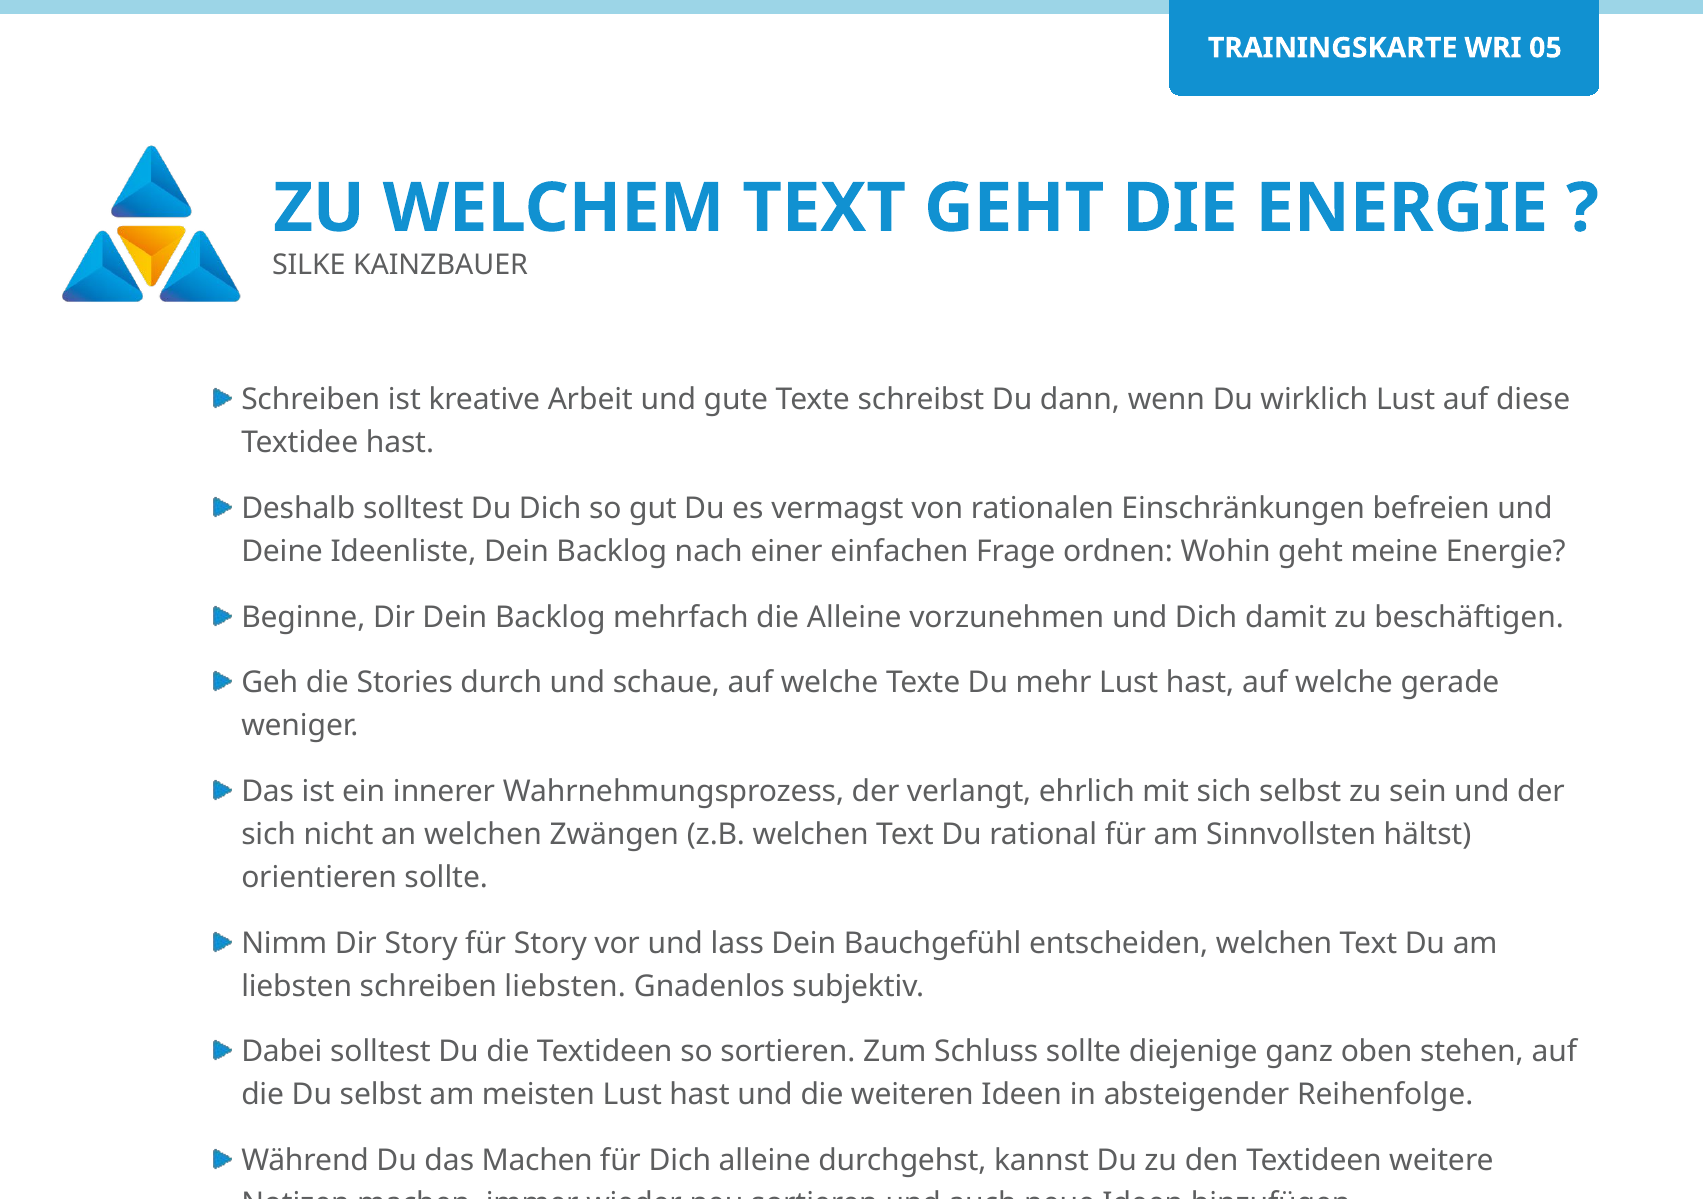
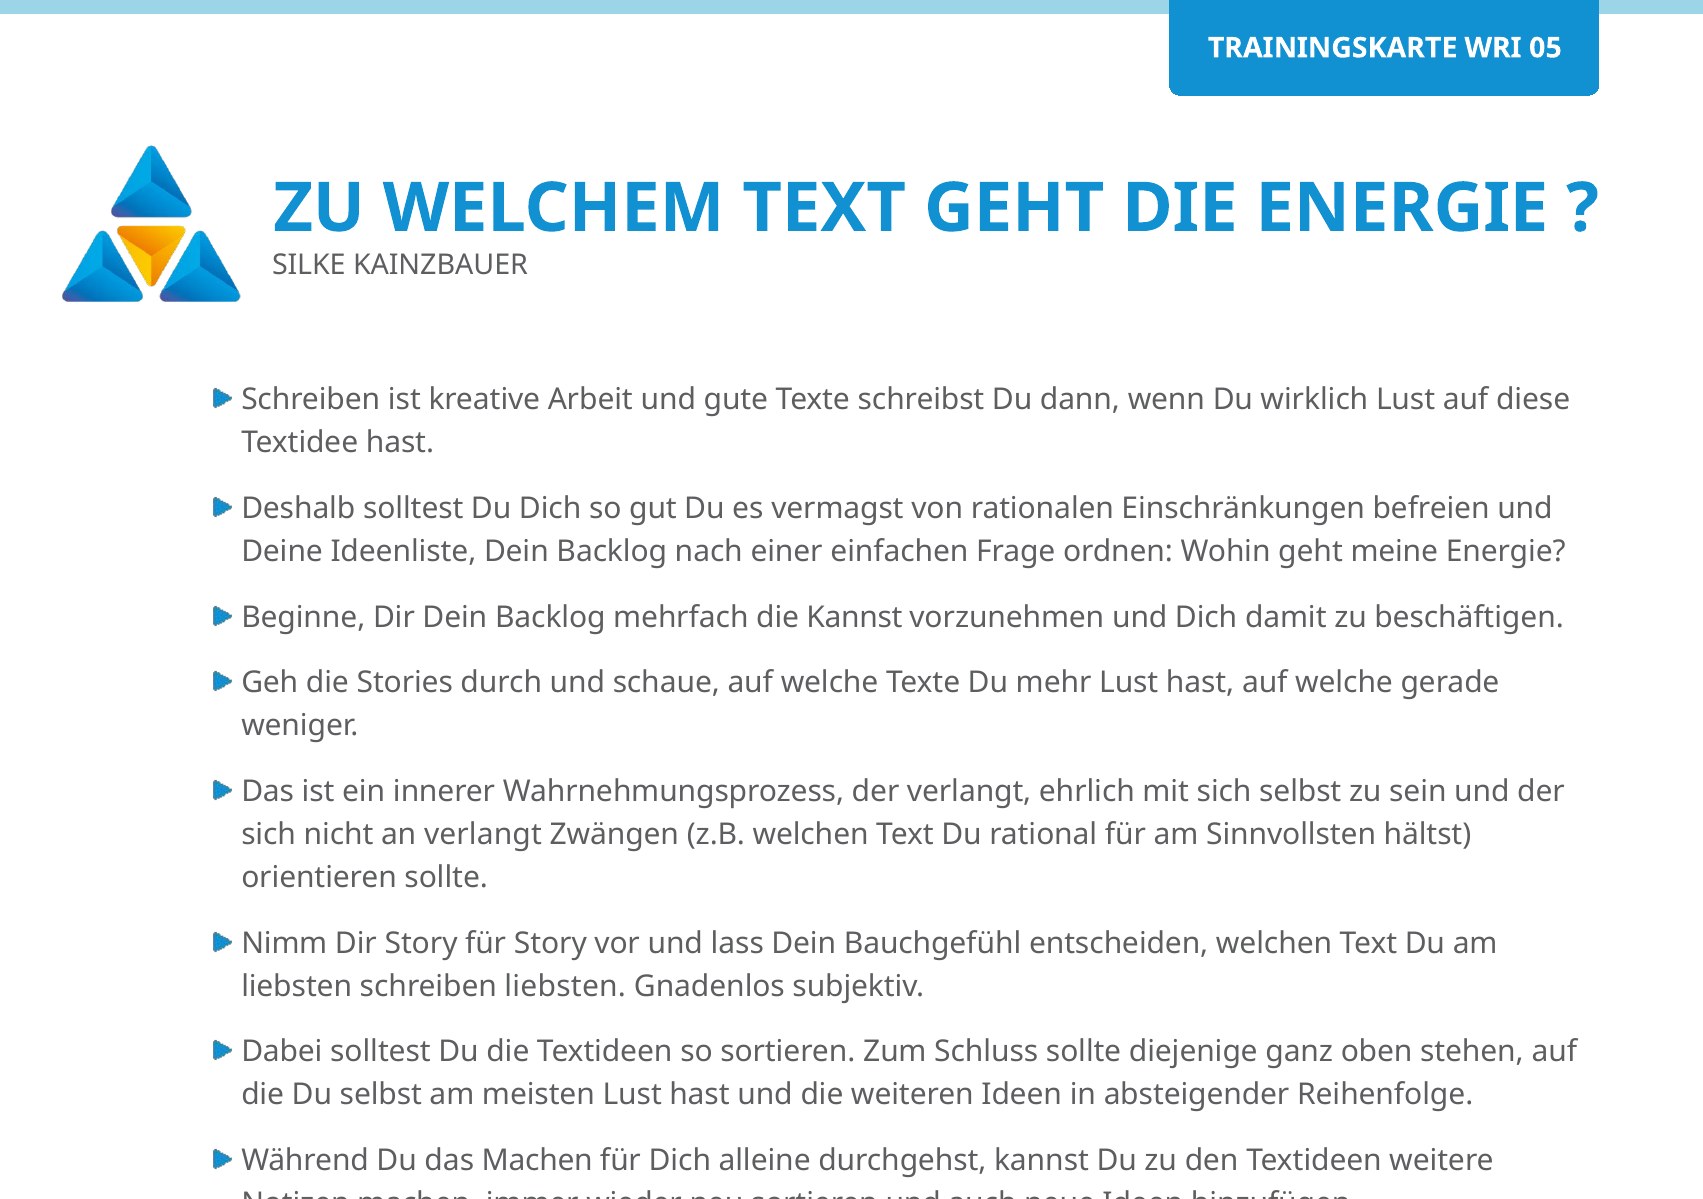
die Alleine: Alleine -> Kannst (854, 617)
an welchen: welchen -> verlangt (483, 835)
